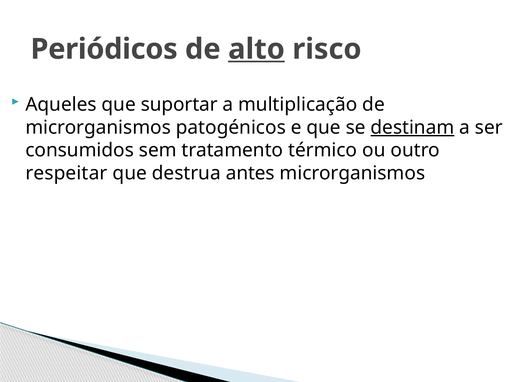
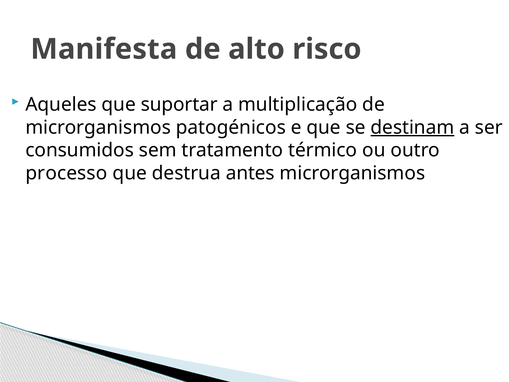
Periódicos: Periódicos -> Manifesta (104, 49)
alto underline: present -> none (256, 49)
respeitar: respeitar -> processo (66, 173)
